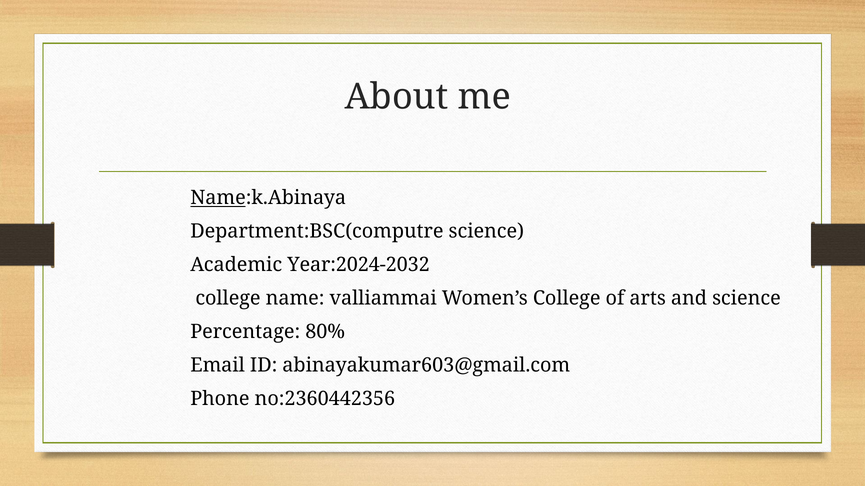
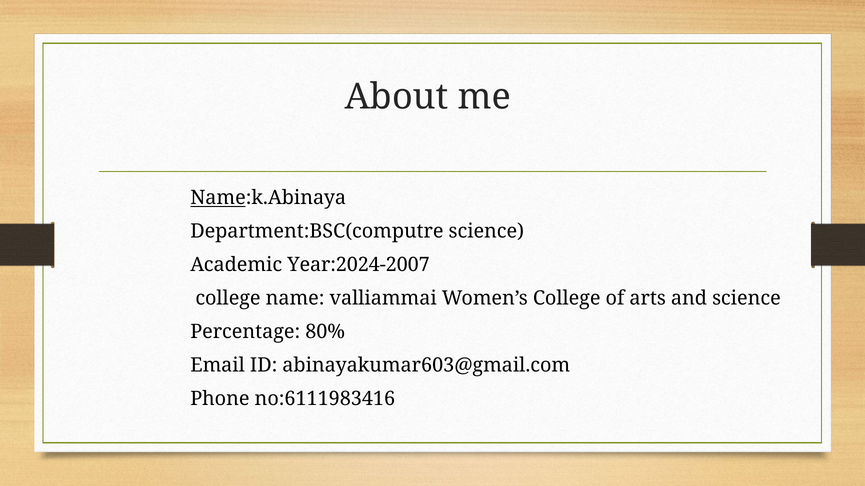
Year:2024-2032: Year:2024-2032 -> Year:2024-2007 (358, 265)
no:2360442356: no:2360442356 -> no:6111983416 (325, 399)
